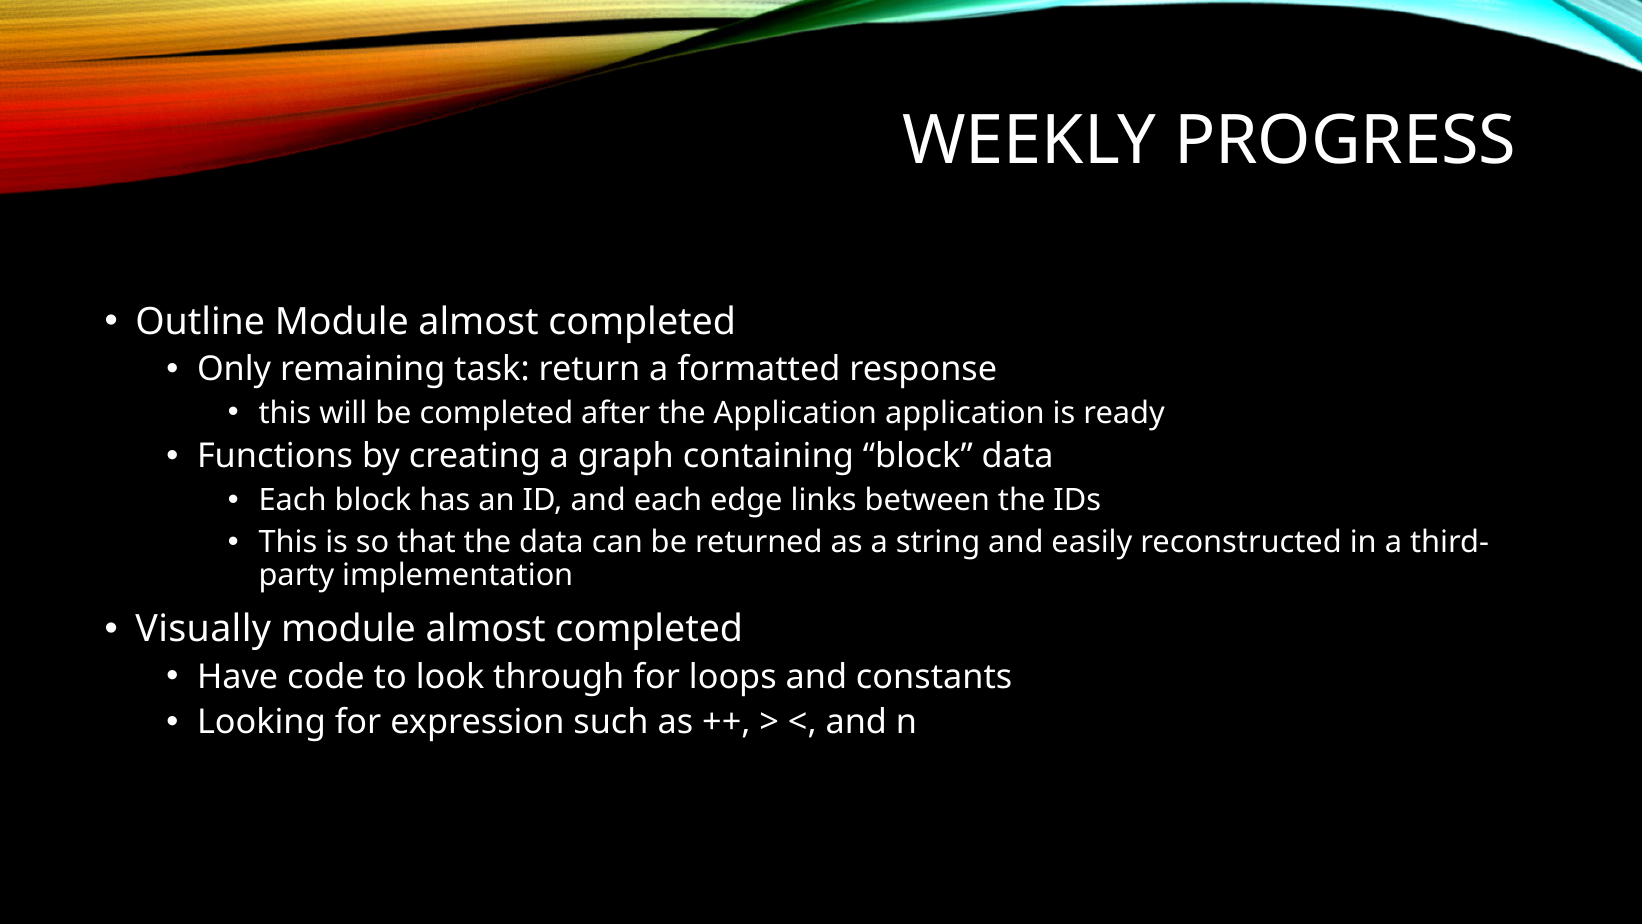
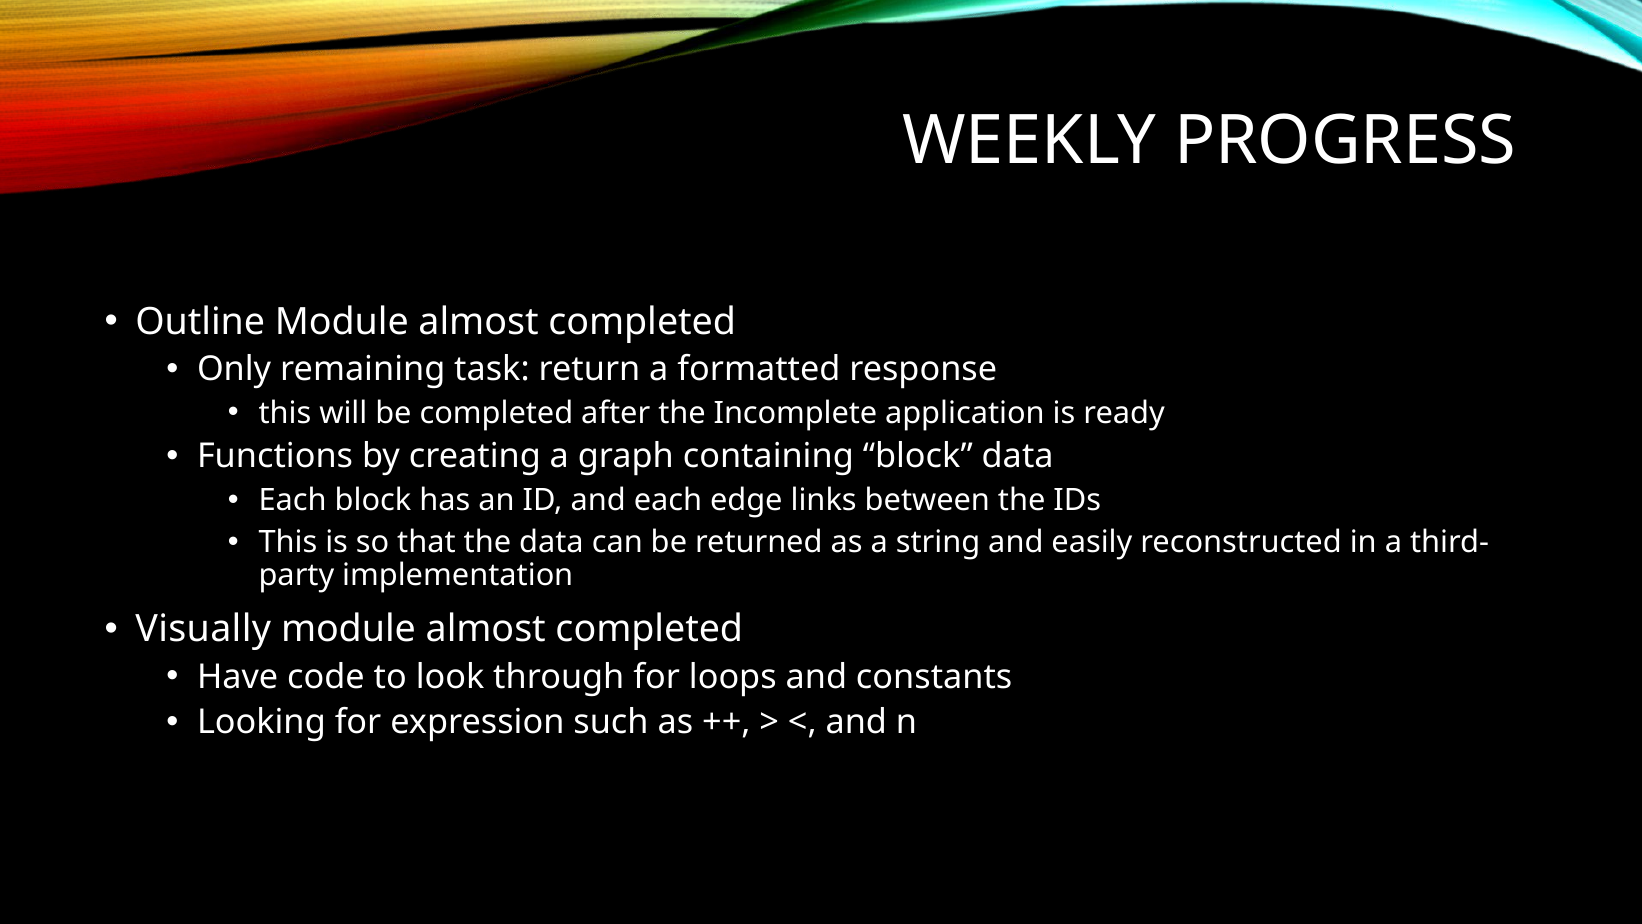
the Application: Application -> Incomplete (795, 413)
